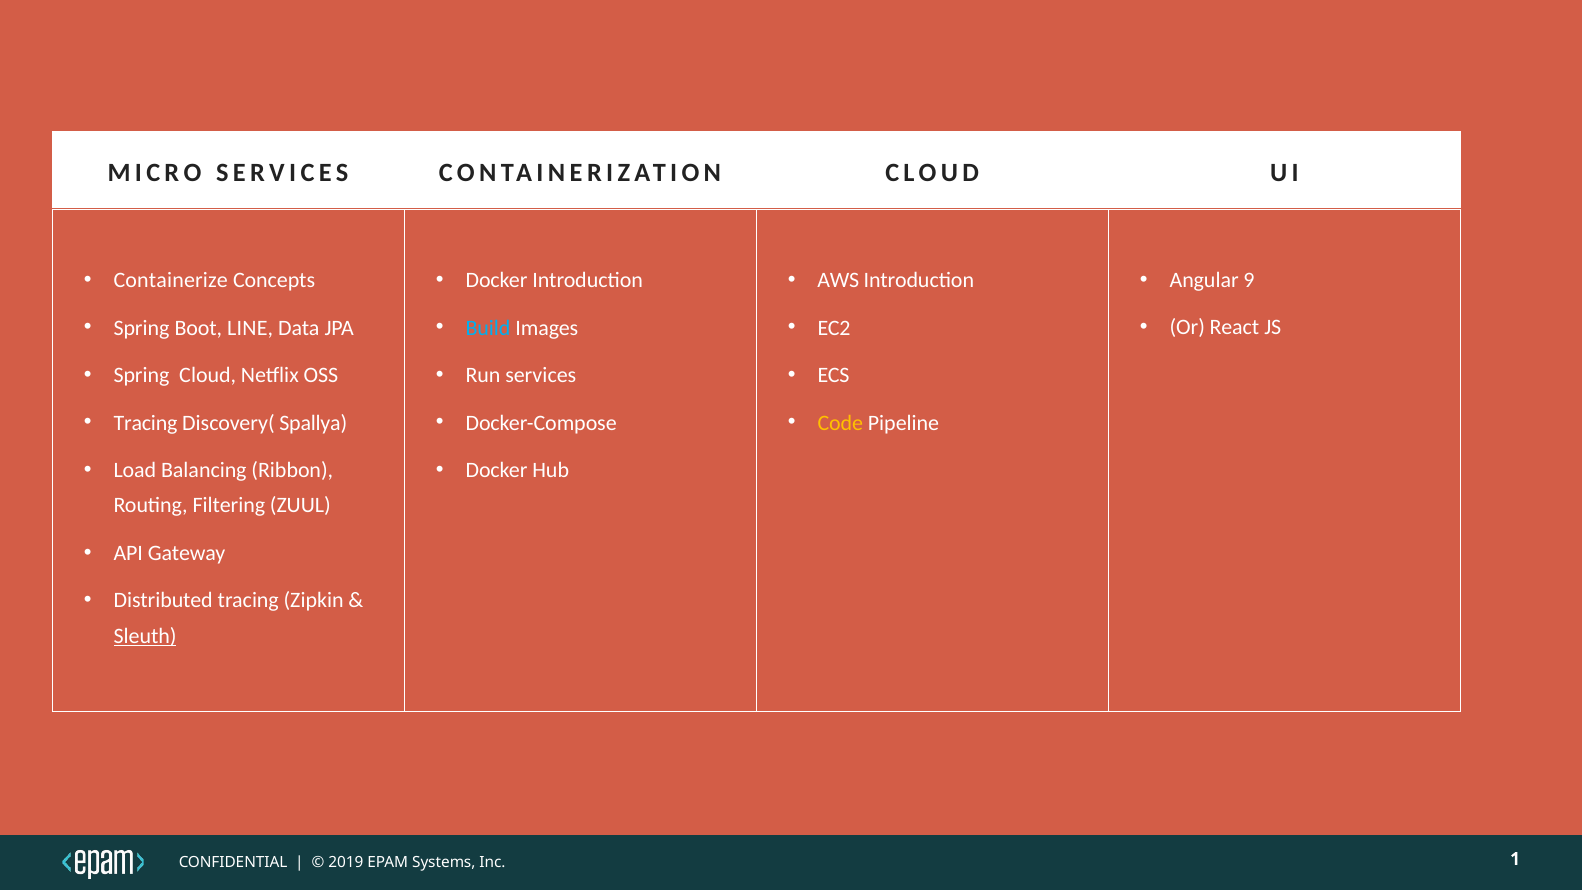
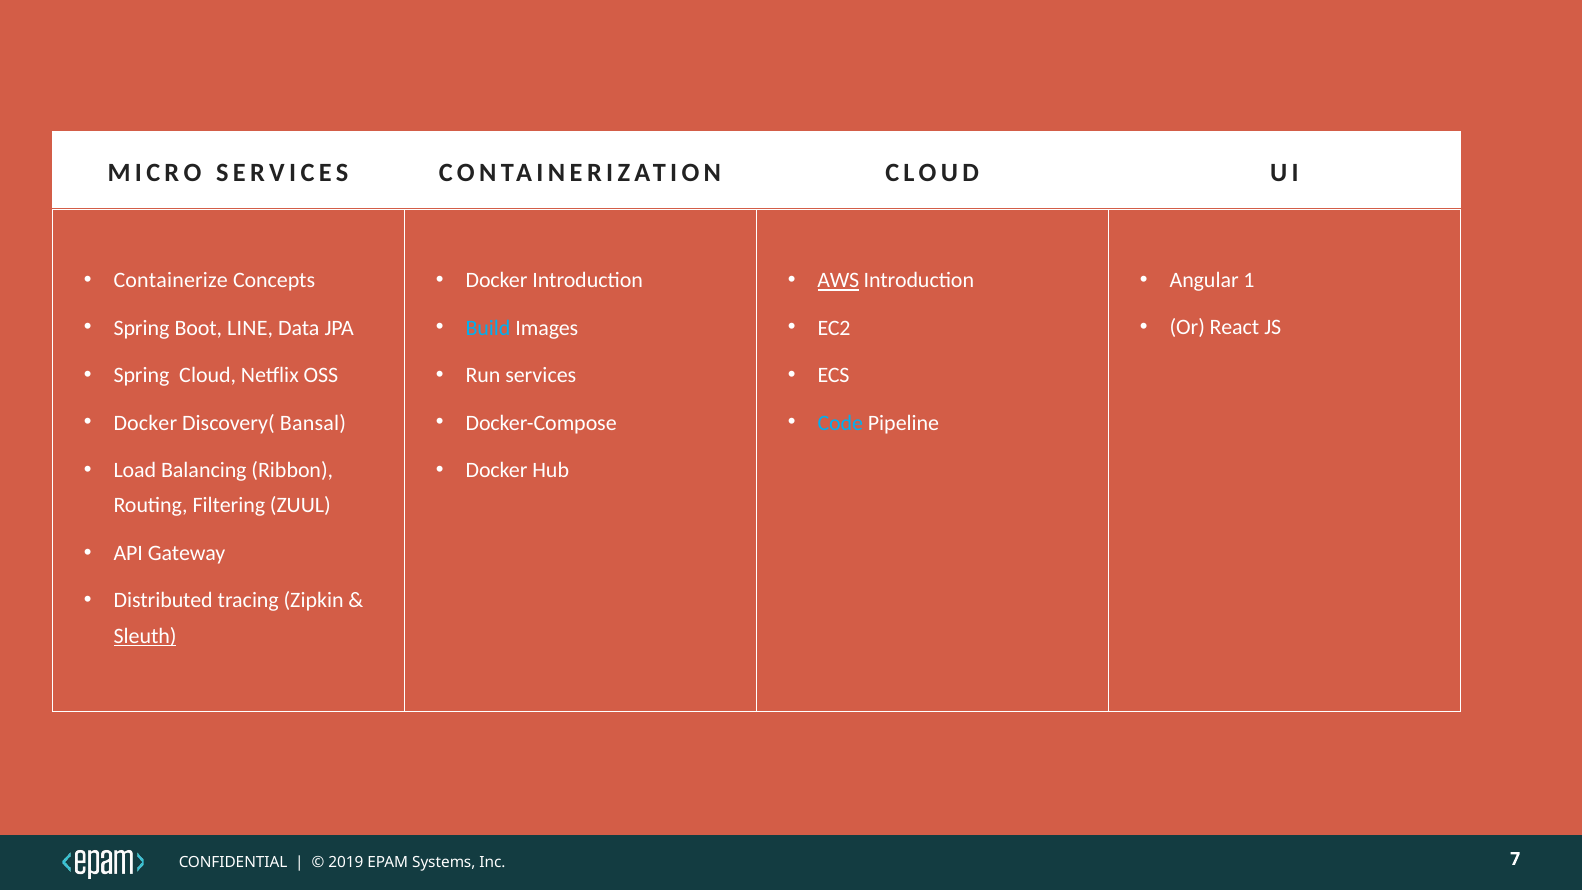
9: 9 -> 1 (1249, 280)
AWS underline: none -> present (838, 280)
Tracing: Tracing -> Docker (145, 423)
Spallya: Spallya -> Bansal (313, 423)
Code colour: yellow -> light blue (840, 423)
1: 1 -> 7 (1515, 859)
